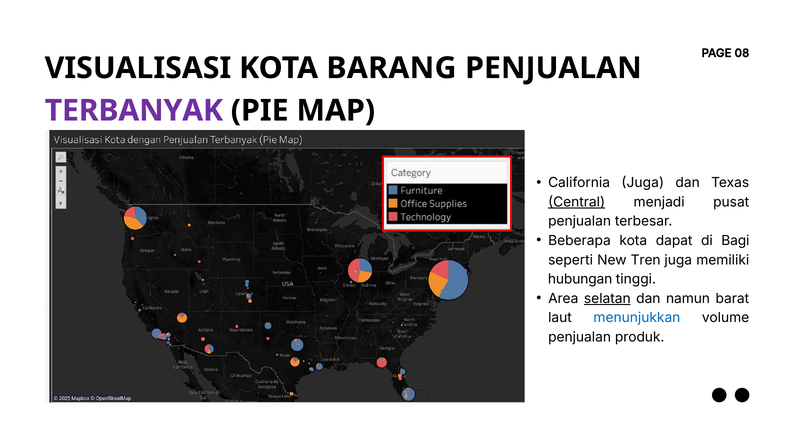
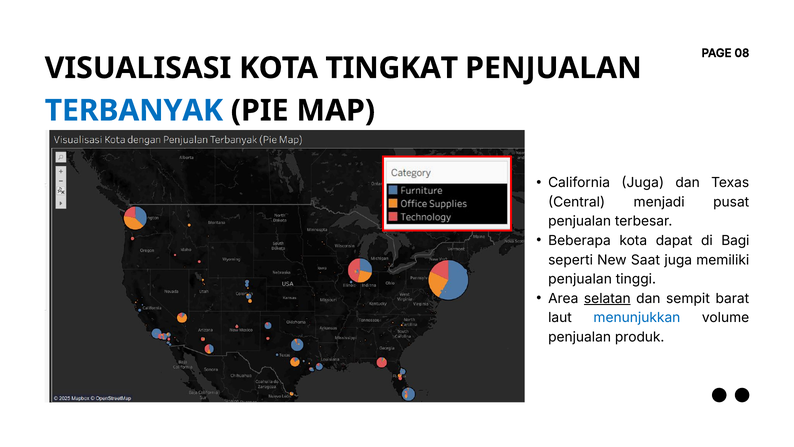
BARANG: BARANG -> TINGKAT (392, 68)
TERBANYAK colour: purple -> blue (134, 110)
Central underline: present -> none (577, 202)
Tren: Tren -> Saat (645, 260)
hubungan: hubungan -> penjualan (580, 279)
namun: namun -> sempit (688, 298)
